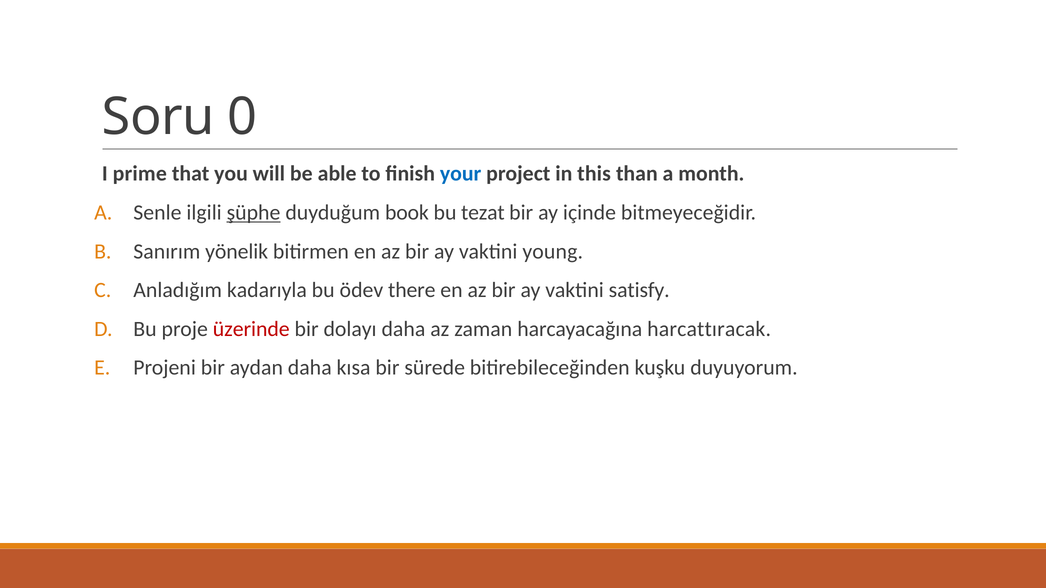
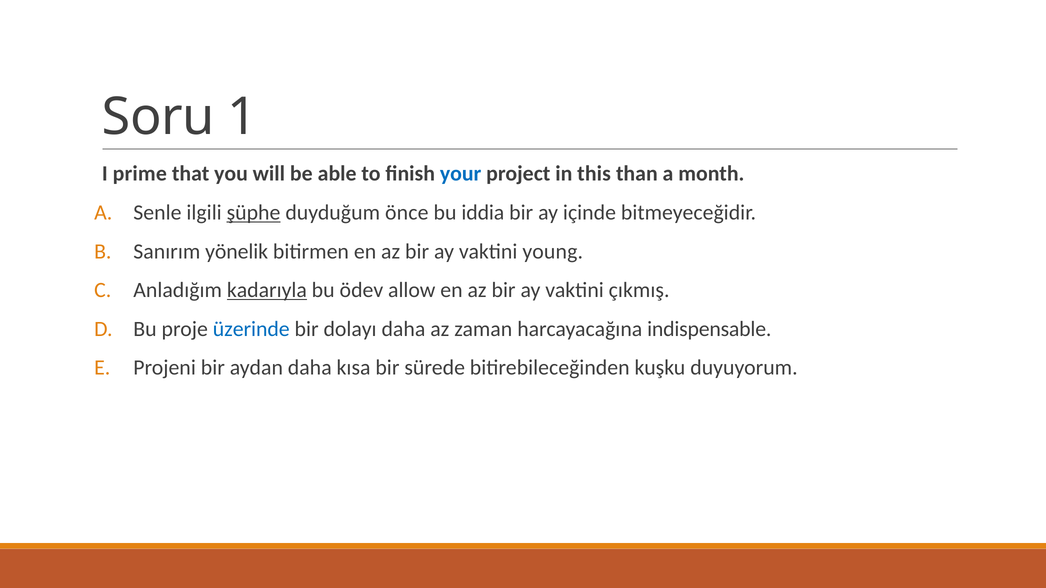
0: 0 -> 1 (242, 117)
book: book -> önce (407, 213)
tezat: tezat -> iddia (483, 213)
kadarıyla underline: none -> present (267, 290)
there: there -> allow (412, 290)
satisfy: satisfy -> çıkmış (639, 290)
üzerinde colour: red -> blue (251, 329)
harcattıracak: harcattıracak -> indispensable (709, 329)
